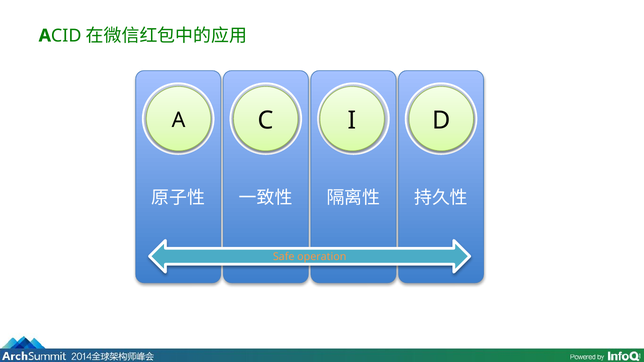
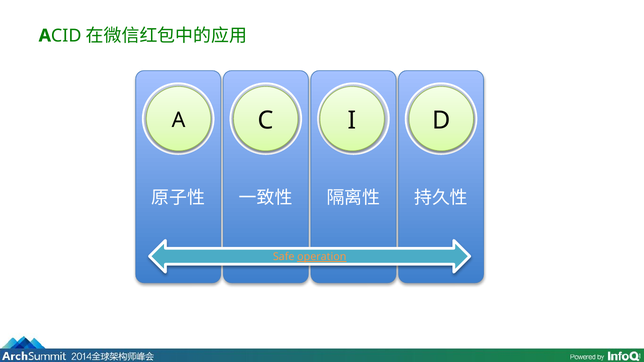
operation underline: none -> present (322, 257)
